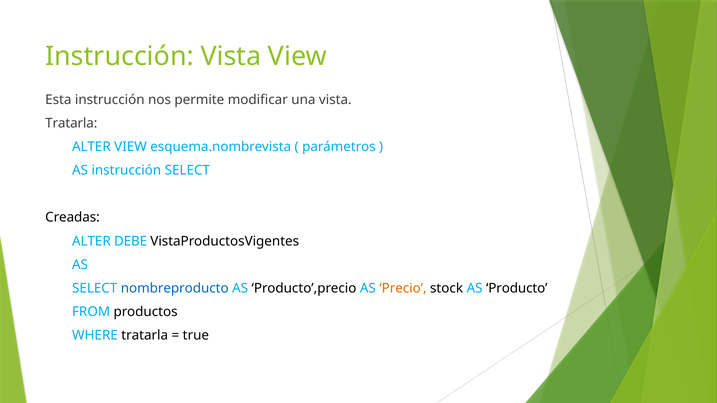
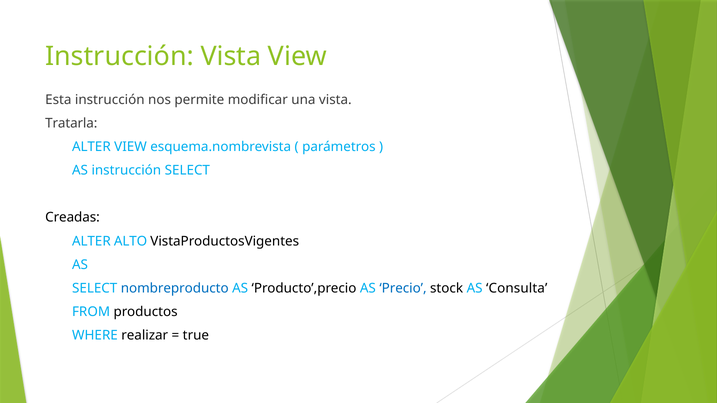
DEBE: DEBE -> ALTO (131, 241)
Precio colour: orange -> blue (403, 289)
Producto: Producto -> Consulta (517, 289)
WHERE tratarla: tratarla -> realizar (145, 336)
